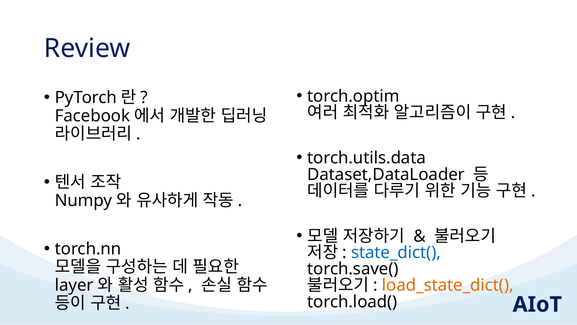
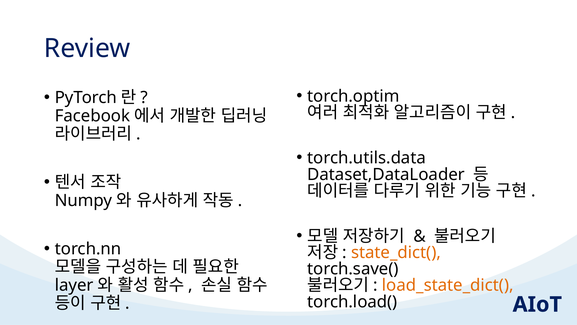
state_dict( colour: blue -> orange (396, 252)
